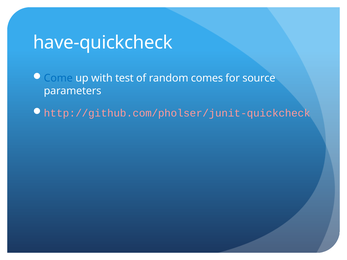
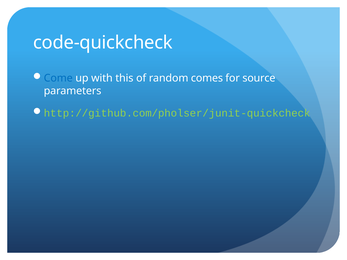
have-quickcheck: have-quickcheck -> code-quickcheck (103, 43)
test: test -> this (124, 78)
http://github.com/pholser/junit-quickcheck colour: pink -> light green (177, 113)
